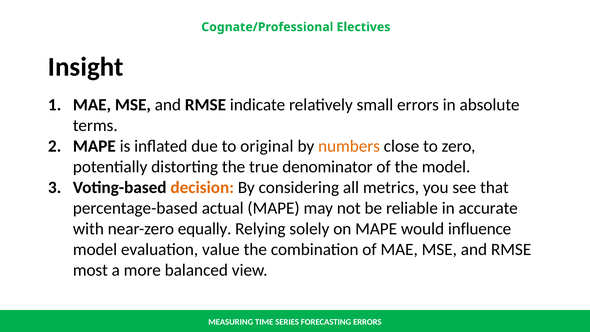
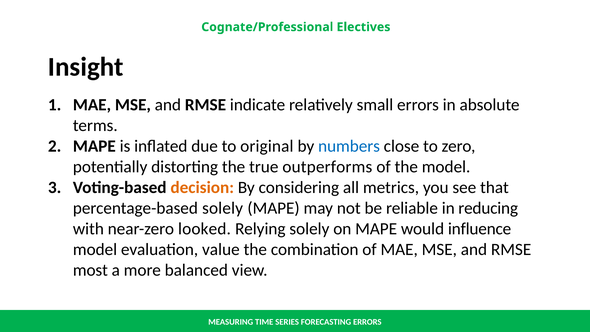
numbers colour: orange -> blue (349, 146)
denominator: denominator -> outperforms (327, 167)
percentage-based actual: actual -> solely (223, 208)
accurate: accurate -> reducing (488, 208)
equally: equally -> looked (204, 229)
